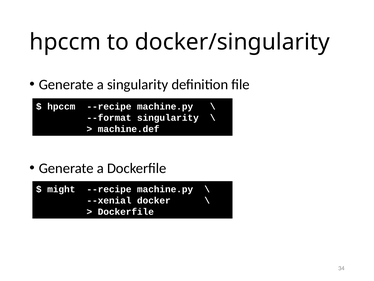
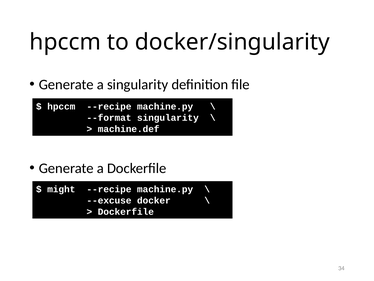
--xenial: --xenial -> --excuse (109, 200)
